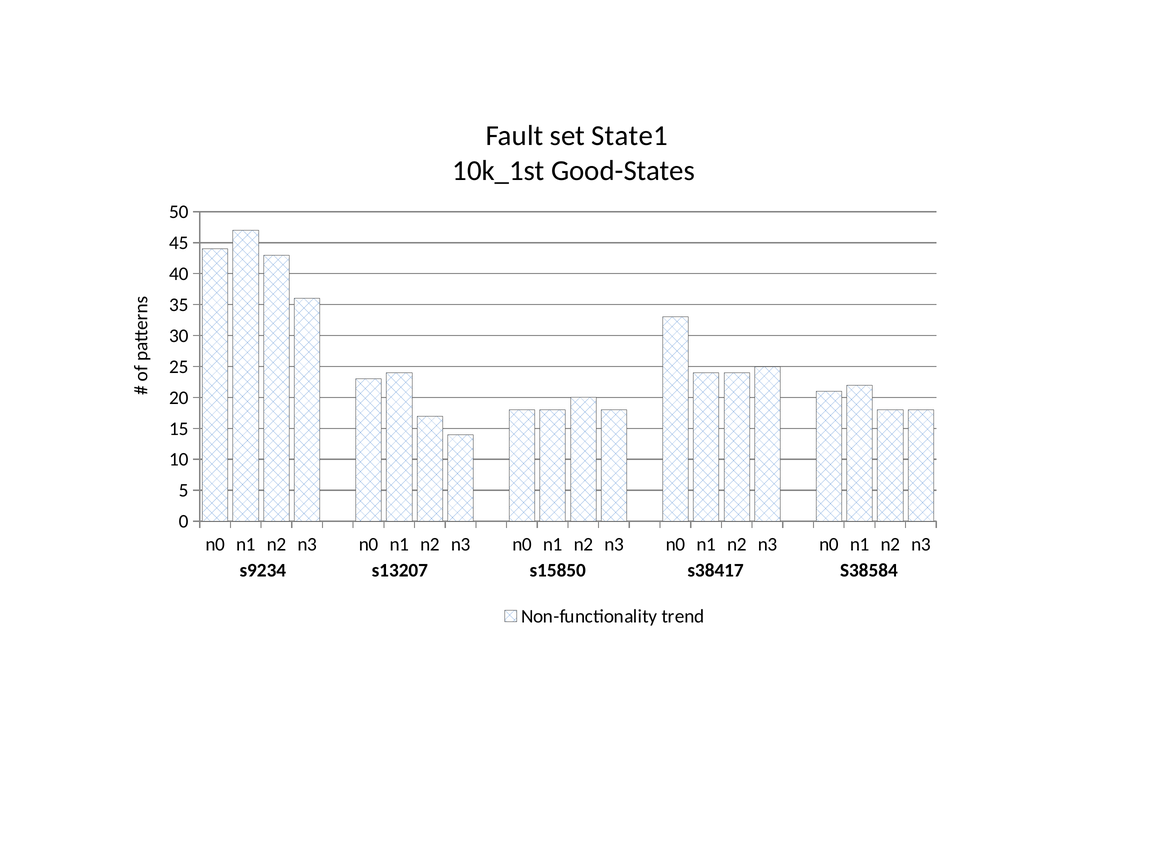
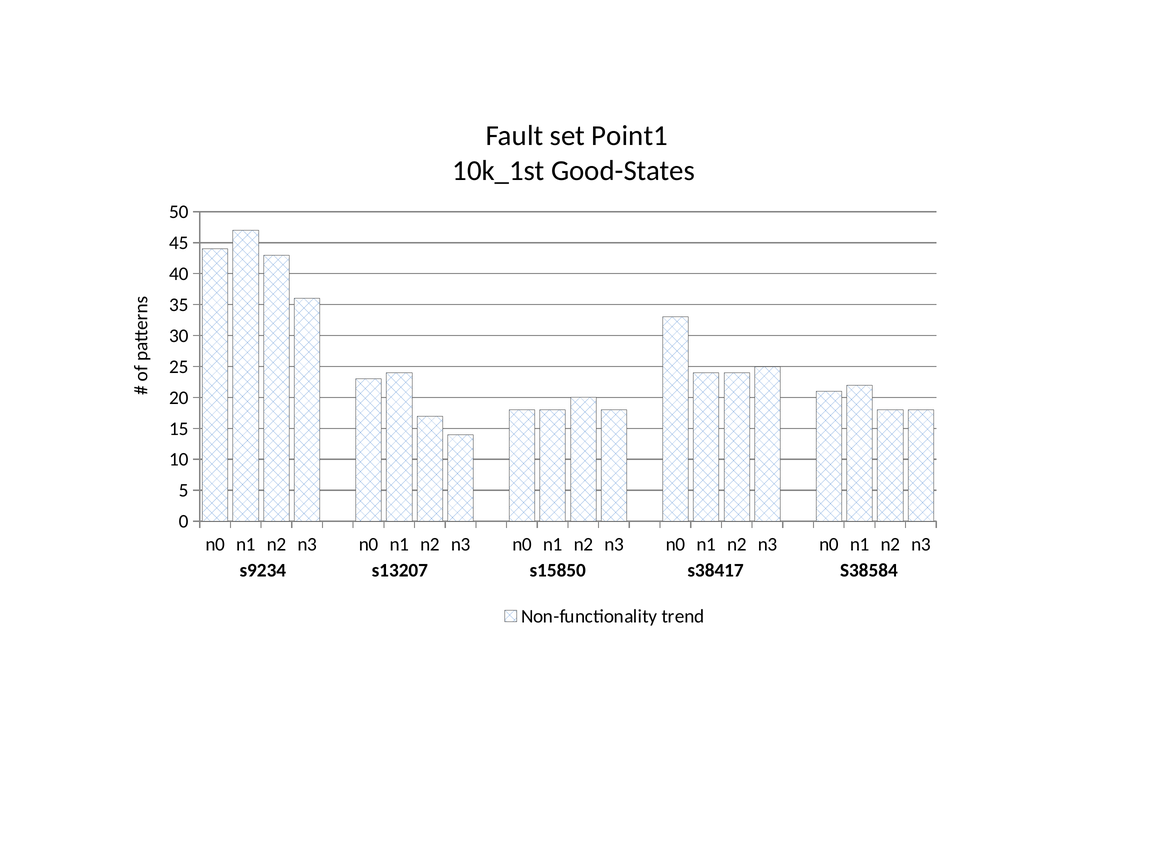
State1: State1 -> Point1 (630, 136)
